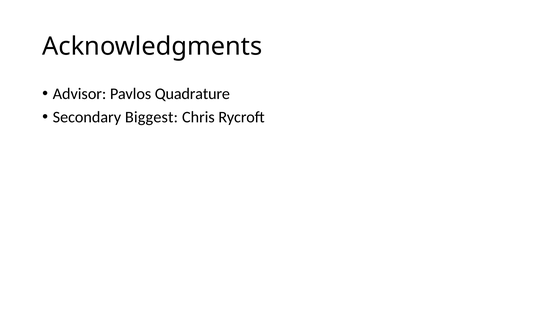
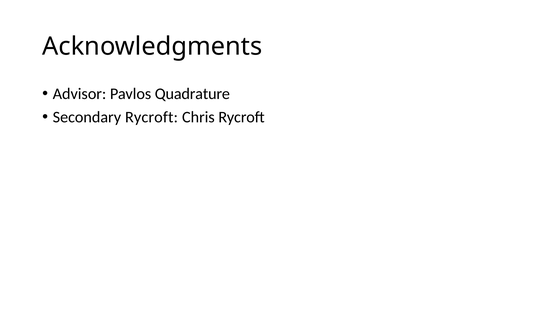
Secondary Biggest: Biggest -> Rycroft (151, 117)
